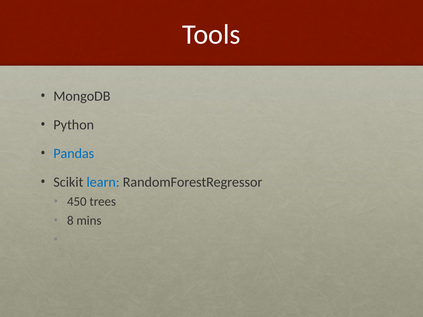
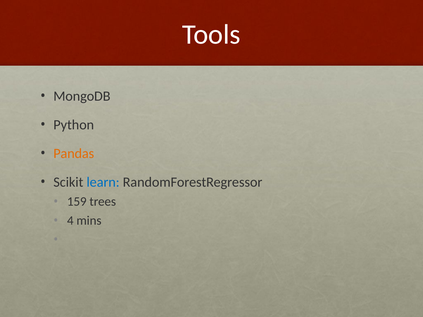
Pandas colour: blue -> orange (74, 154)
450: 450 -> 159 (77, 202)
8: 8 -> 4 (70, 221)
